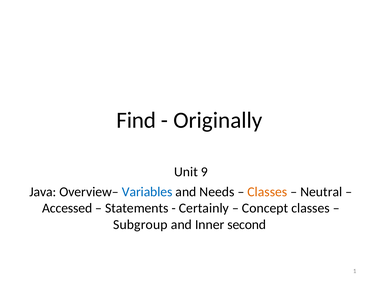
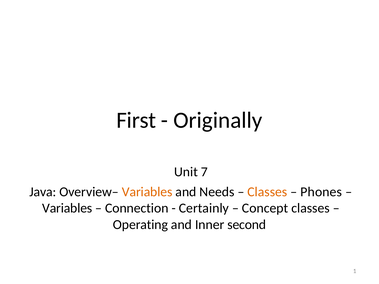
Find: Find -> First (136, 120)
9: 9 -> 7 (204, 172)
Variables colour: blue -> orange (147, 192)
Neutral: Neutral -> Phones (321, 192)
Accessed: Accessed -> Variables (67, 208)
Statements: Statements -> Connection (137, 208)
Subgroup: Subgroup -> Operating (140, 225)
